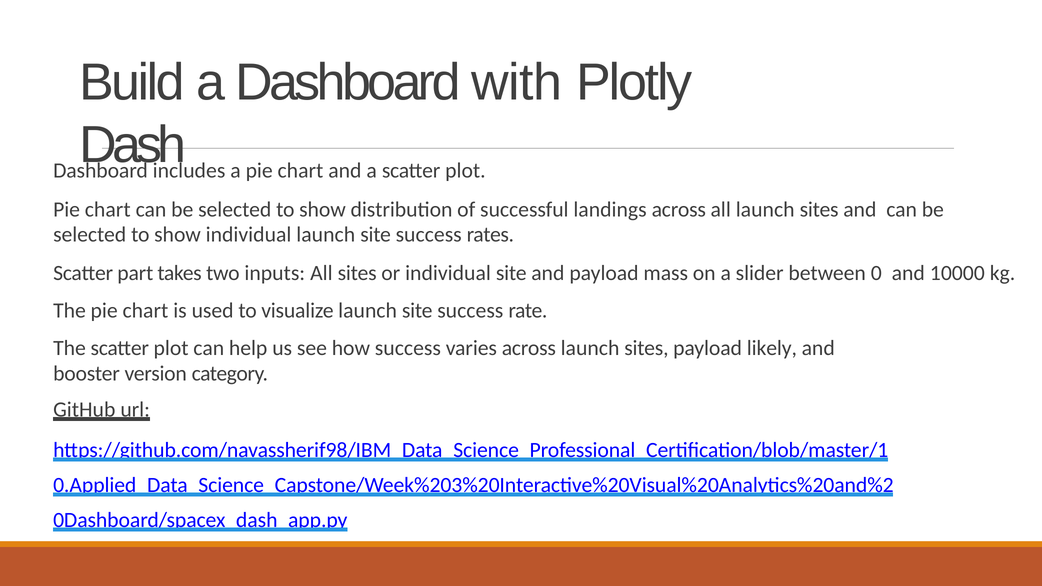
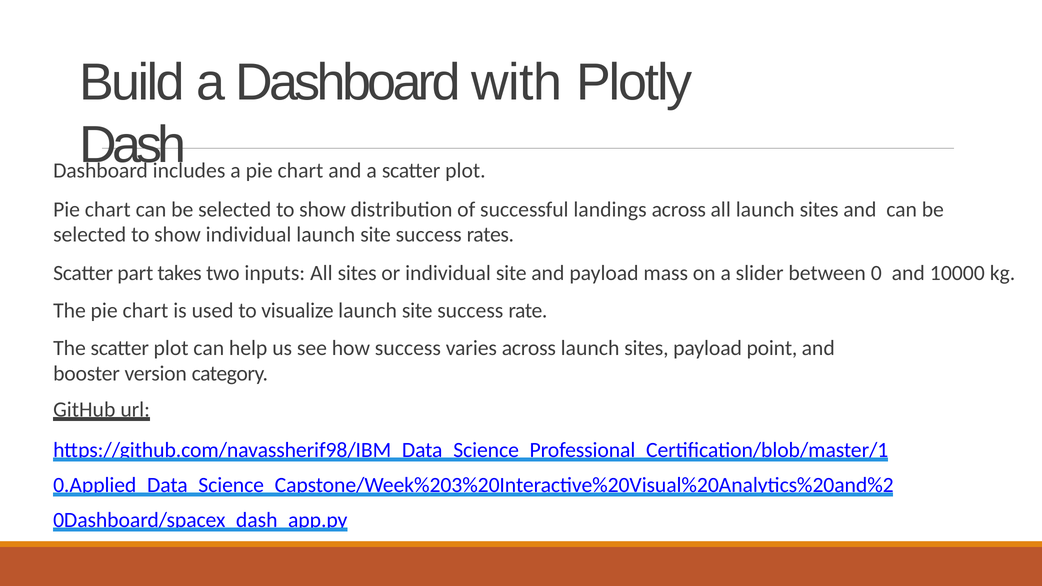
likely: likely -> point (772, 348)
